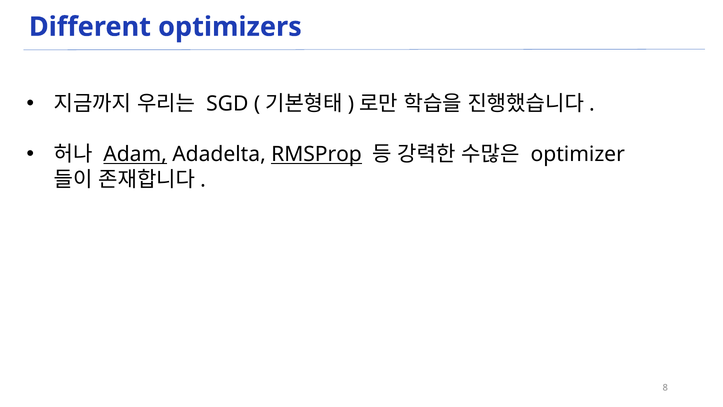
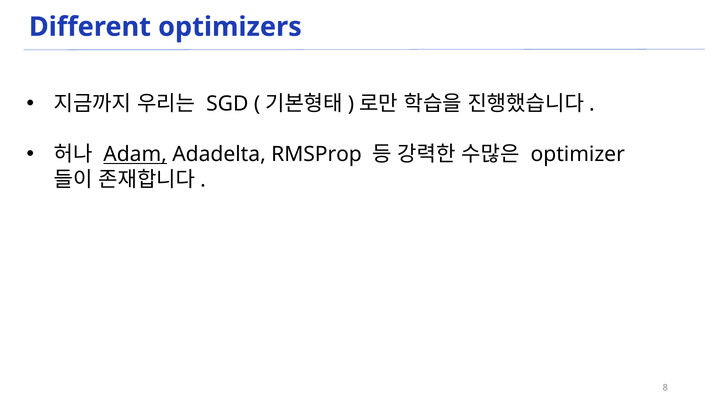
RMSProp underline: present -> none (317, 154)
